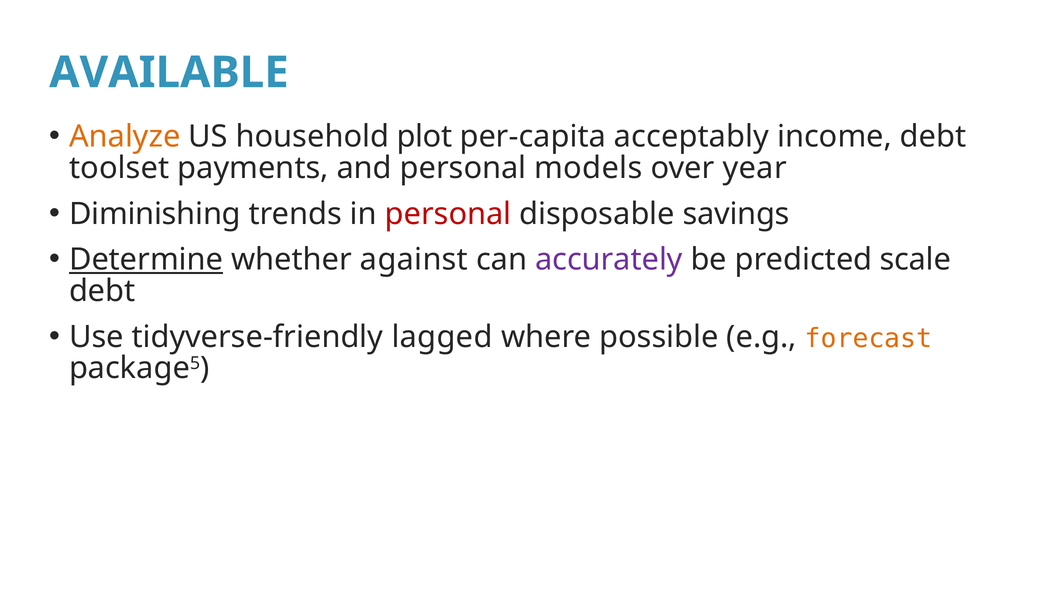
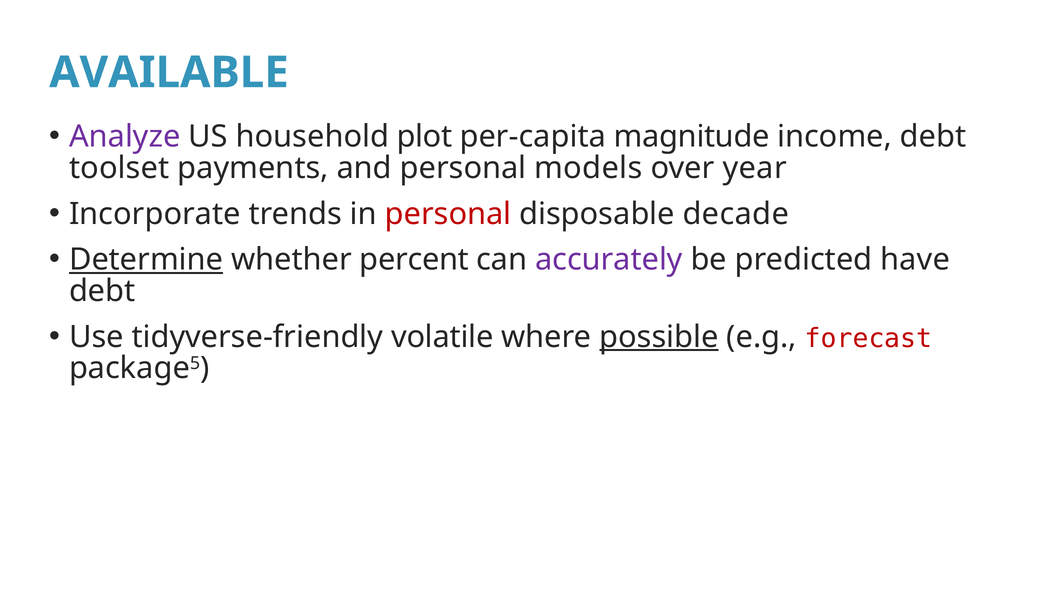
Analyze colour: orange -> purple (125, 137)
acceptably: acceptably -> magnitude (692, 137)
Diminishing: Diminishing -> Incorporate (155, 214)
savings: savings -> decade (736, 214)
against: against -> percent (414, 260)
scale: scale -> have (915, 260)
lagged: lagged -> volatile (442, 337)
possible underline: none -> present (659, 337)
forecast colour: orange -> red (869, 338)
